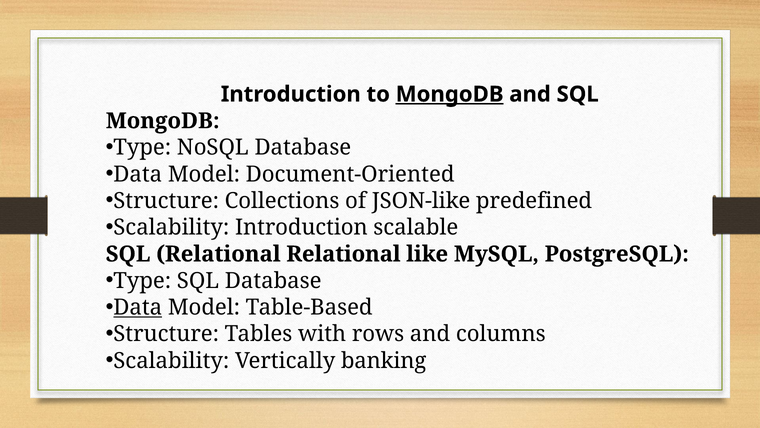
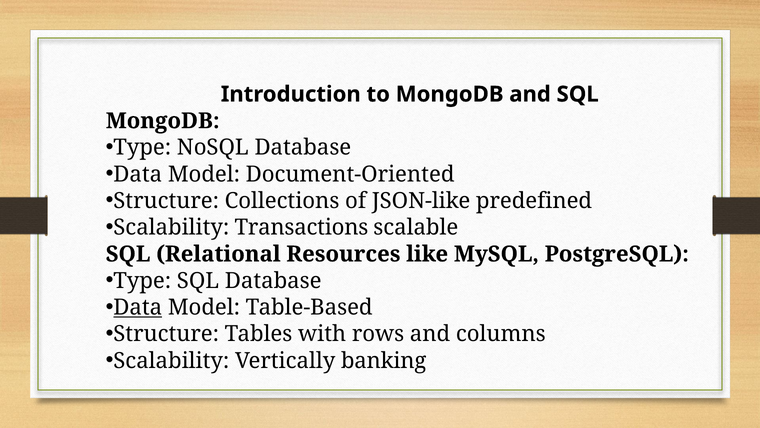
MongoDB underline: present -> none (450, 94)
Scalability Introduction: Introduction -> Transactions (301, 227)
Relational Relational: Relational -> Resources (343, 254)
